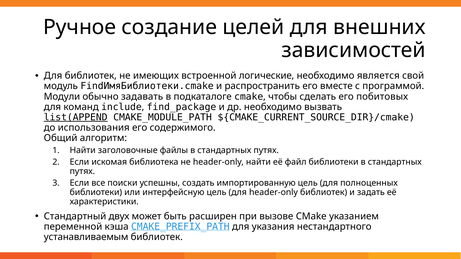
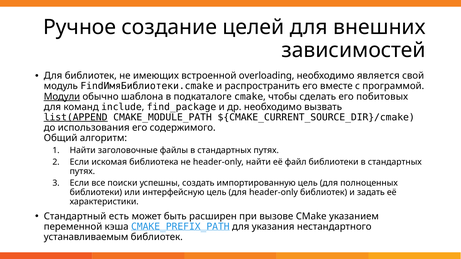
логические: логические -> overloading (267, 76)
Модули underline: none -> present (62, 97)
задавать: задавать -> шаблона (142, 97)
двух: двух -> есть (119, 217)
